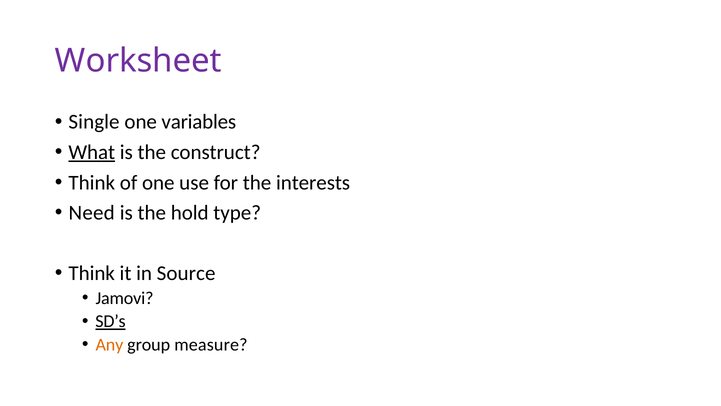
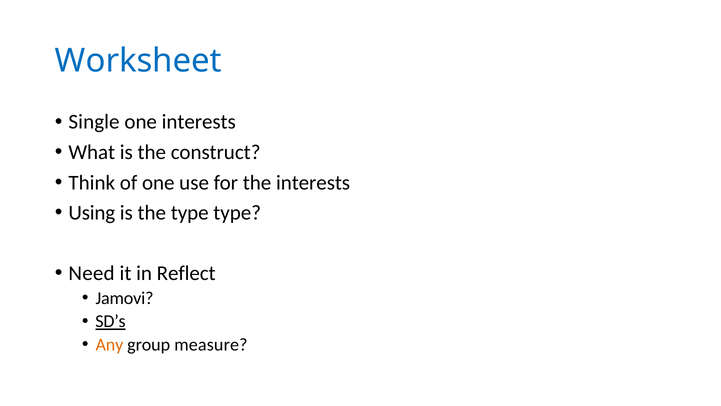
Worksheet colour: purple -> blue (138, 61)
one variables: variables -> interests (199, 122)
What underline: present -> none (92, 152)
Need: Need -> Using (92, 213)
the hold: hold -> type (190, 213)
Think: Think -> Need (92, 273)
Source: Source -> Reflect (186, 273)
